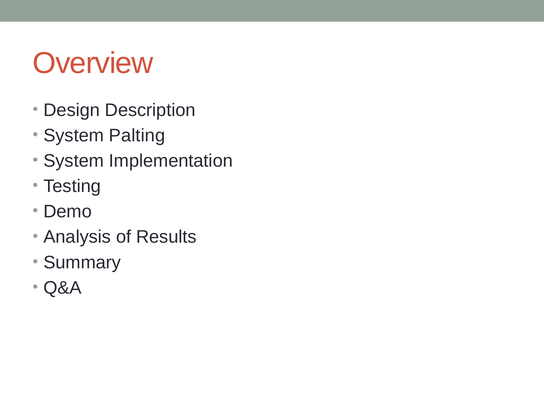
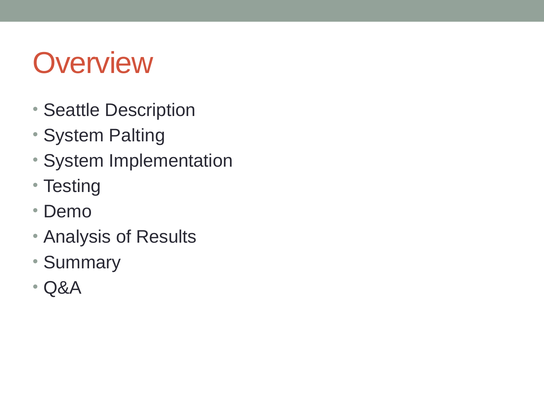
Design: Design -> Seattle (72, 110)
